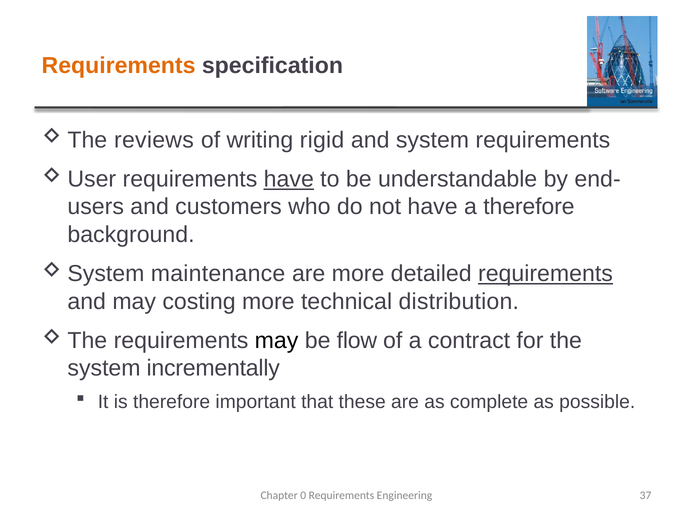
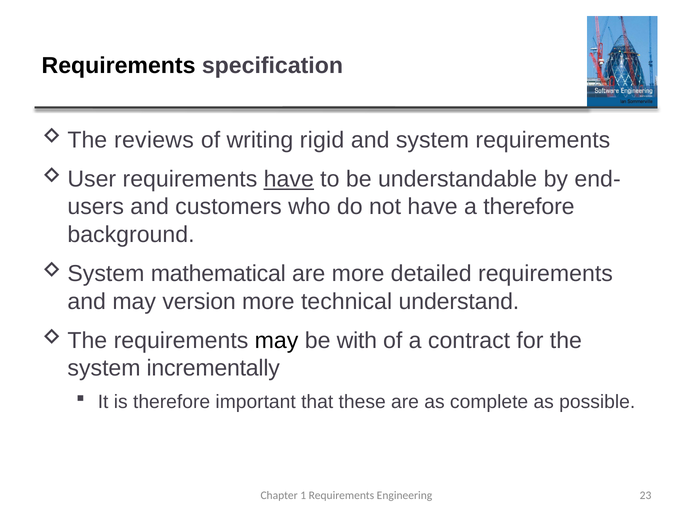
Requirements colour: orange -> black (119, 66)
maintenance: maintenance -> mathematical (218, 274)
requirements underline: present -> none (545, 274)
costing: costing -> version (199, 302)
distribution: distribution -> understand (459, 302)
flow: flow -> with (357, 341)
0: 0 -> 1 (303, 496)
37: 37 -> 23 (646, 496)
